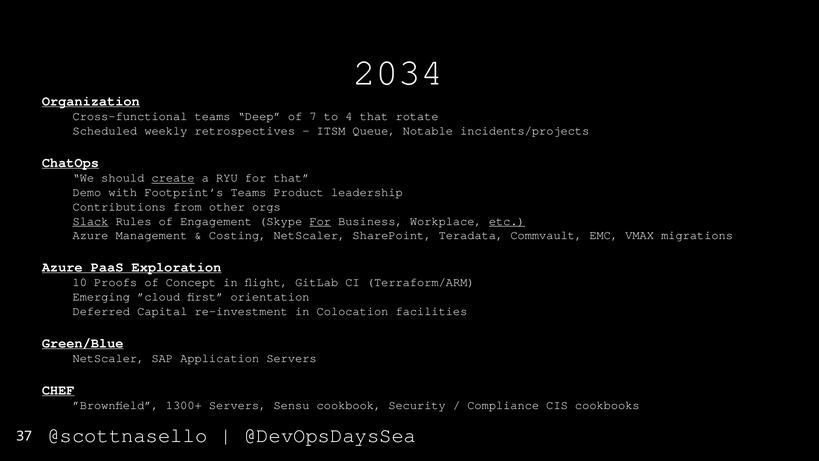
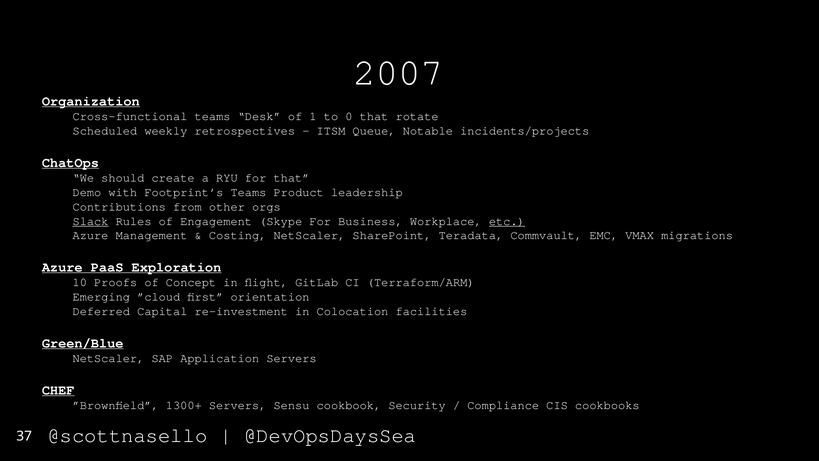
2034: 2034 -> 2007 (398, 72)
Deep: Deep -> Desk (259, 116)
7: 7 -> 1 (313, 116)
4: 4 -> 0 (349, 116)
create underline: present -> none (173, 178)
For underline: present -> none (320, 221)
